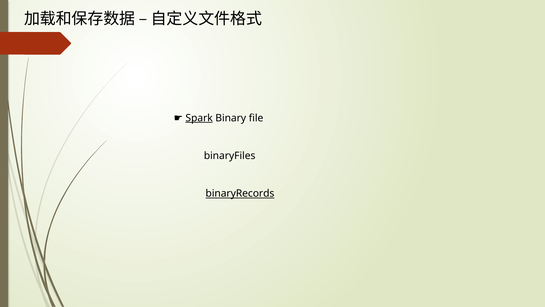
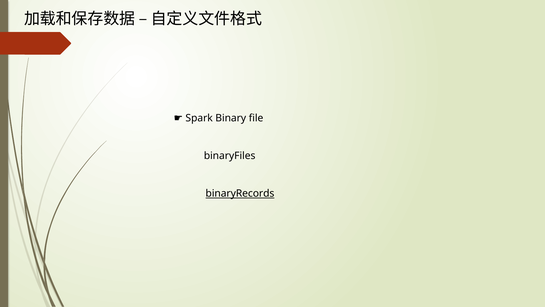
Spark underline: present -> none (199, 118)
